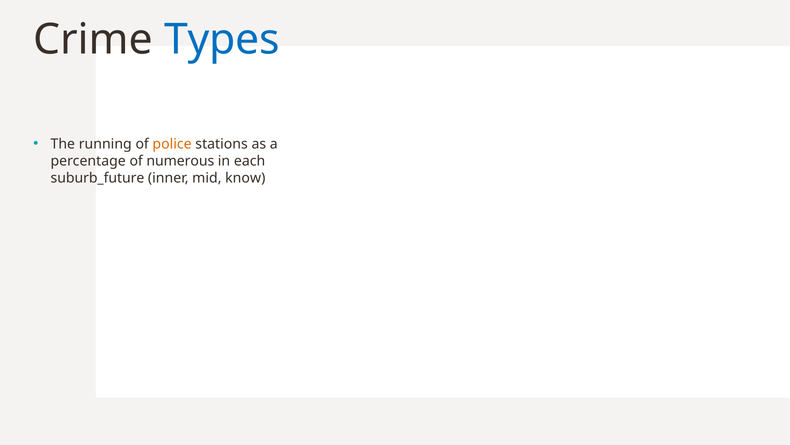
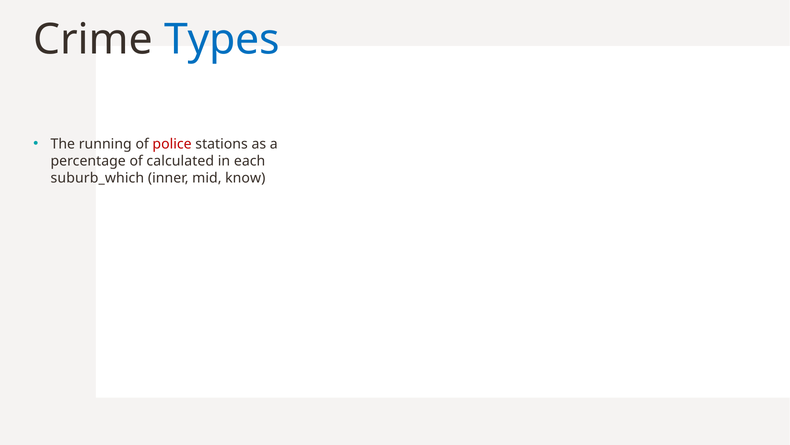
police colour: orange -> red (172, 144)
numerous: numerous -> calculated (180, 161)
suburb_future: suburb_future -> suburb_which (97, 178)
